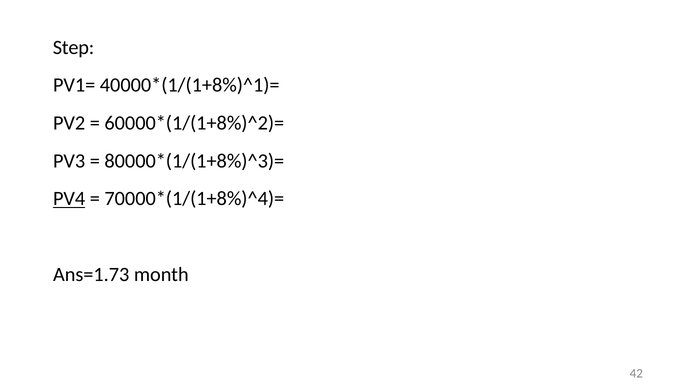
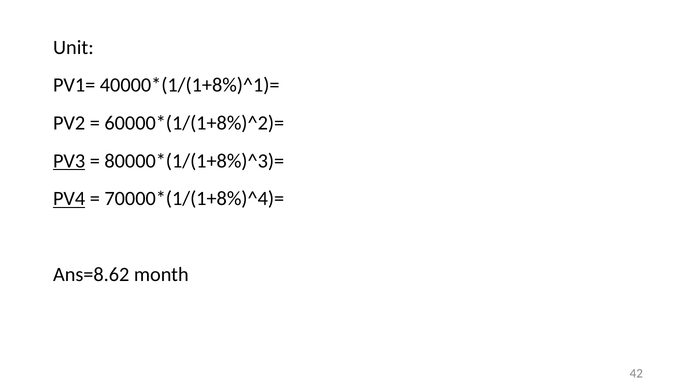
Step: Step -> Unit (73, 47)
PV3 underline: none -> present (69, 161)
Ans=1.73: Ans=1.73 -> Ans=8.62 (91, 275)
